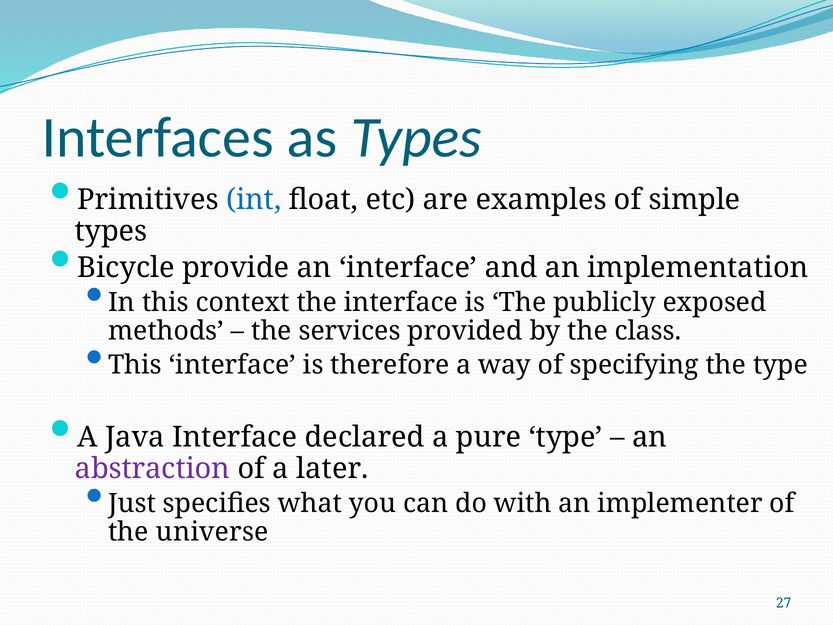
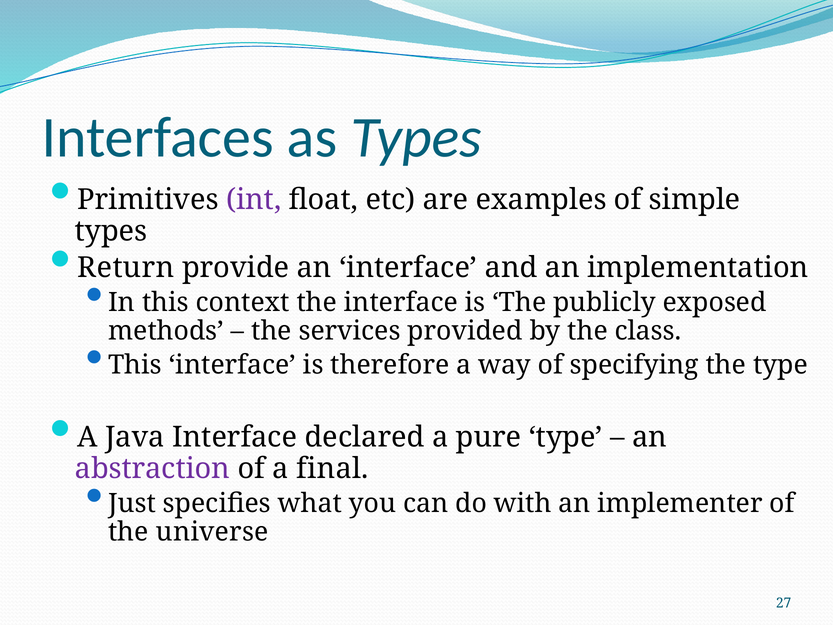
int colour: blue -> purple (254, 200)
Bicycle: Bicycle -> Return (126, 268)
later: later -> final (332, 468)
